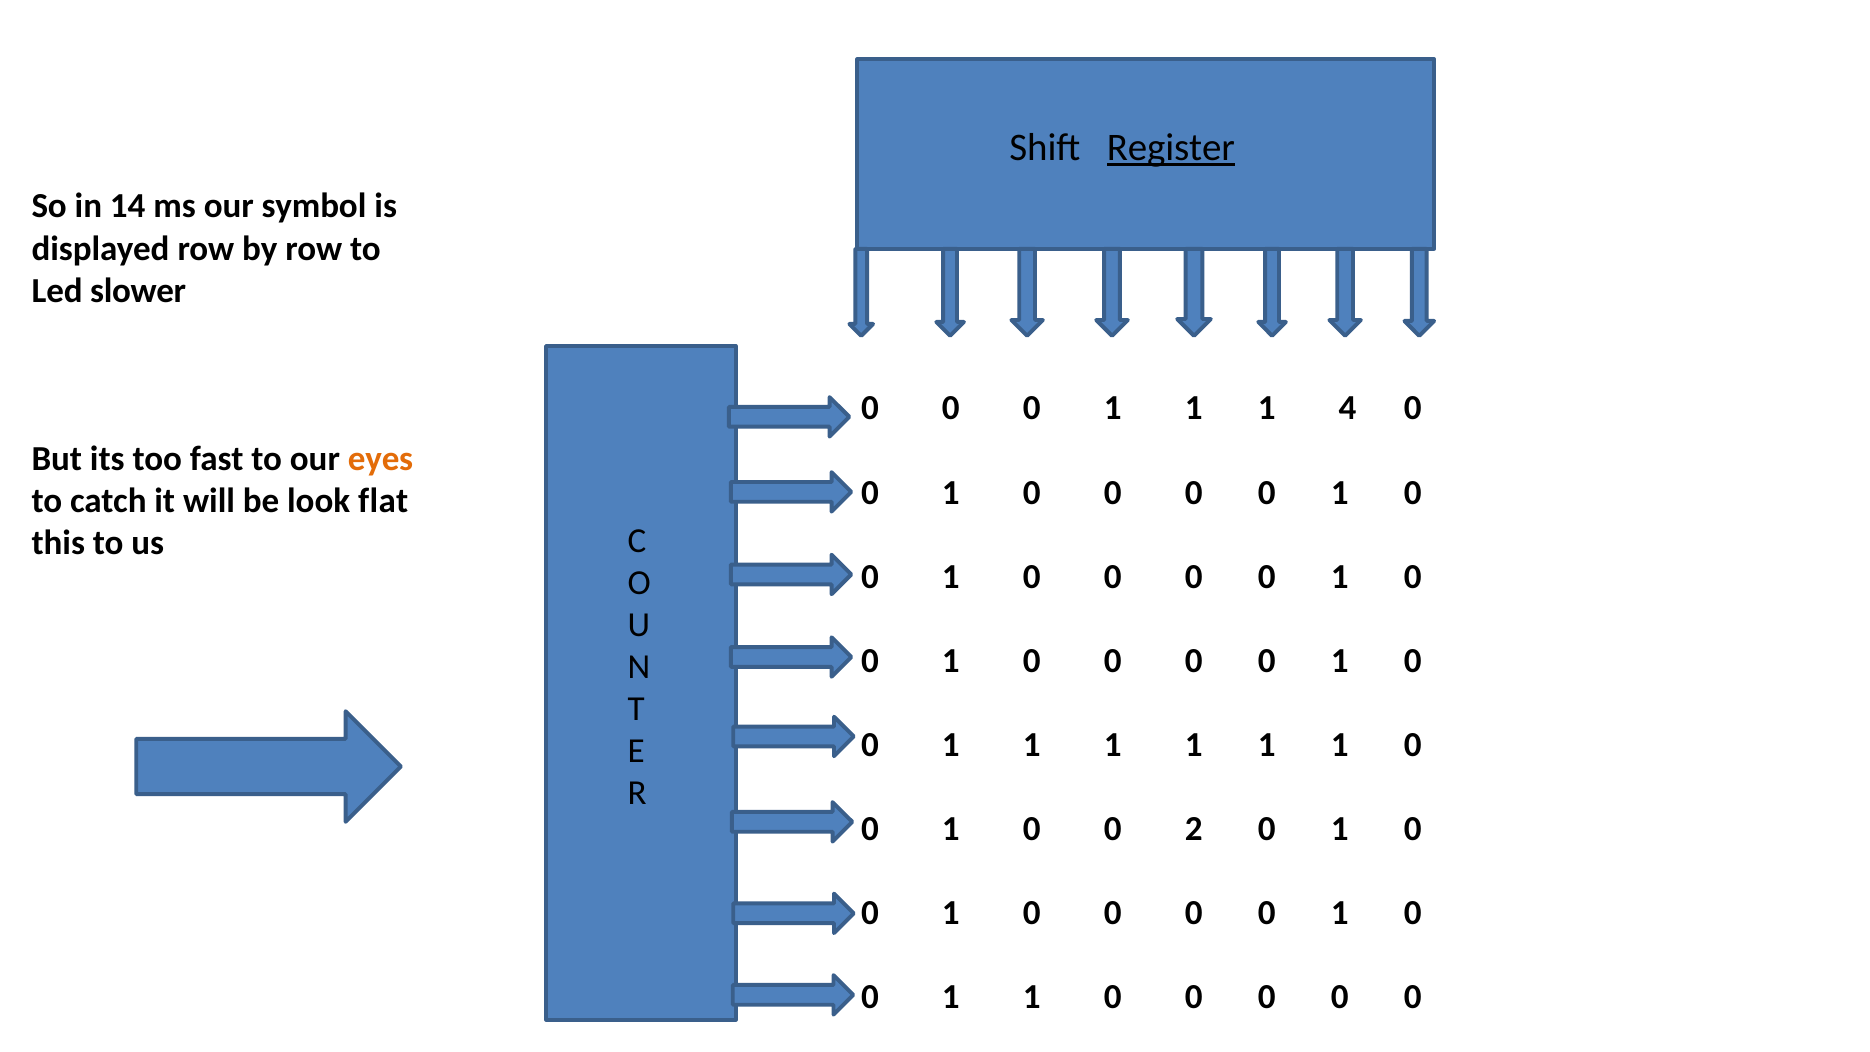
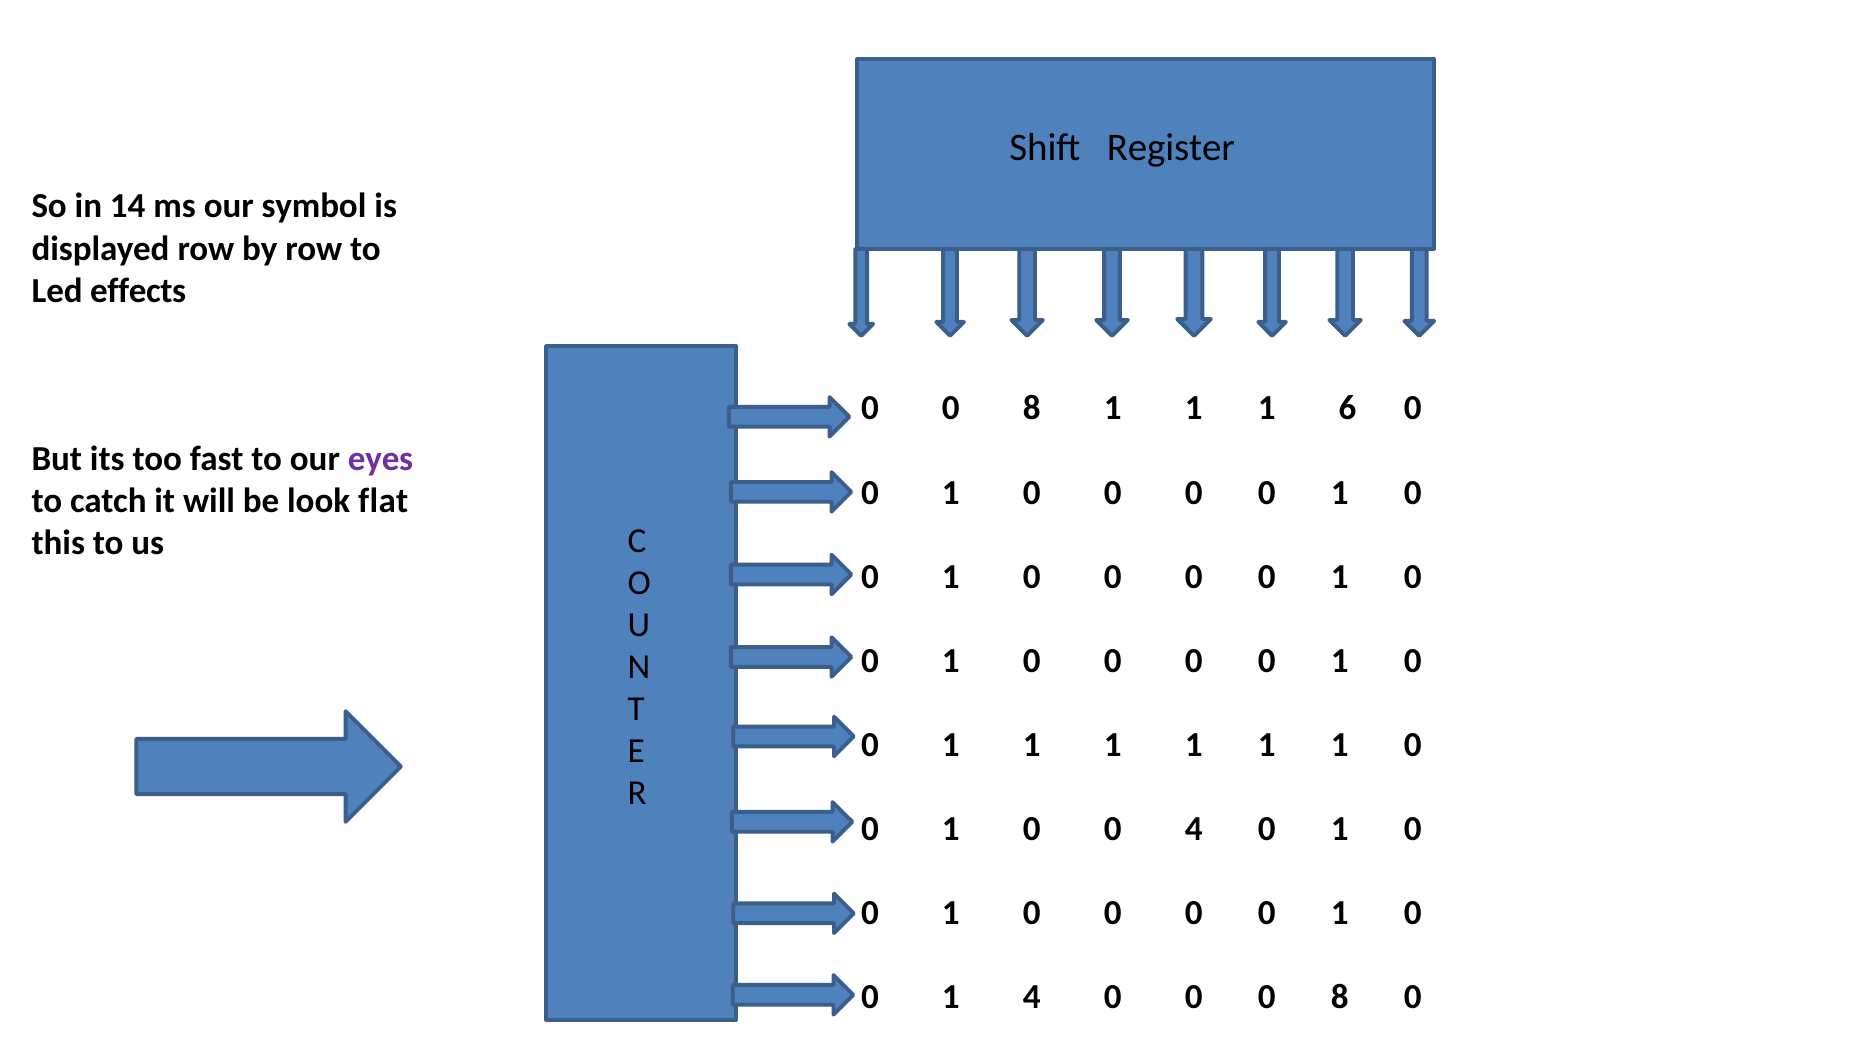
Register underline: present -> none (1171, 148)
slower: slower -> effects (138, 291)
0: 0 -> 8 (1032, 408)
4: 4 -> 6 (1348, 408)
eyes colour: orange -> purple (381, 459)
0 2: 2 -> 4 (1194, 829)
1: 1 -> 4 (1032, 997)
0: 0 -> 8 (1340, 997)
